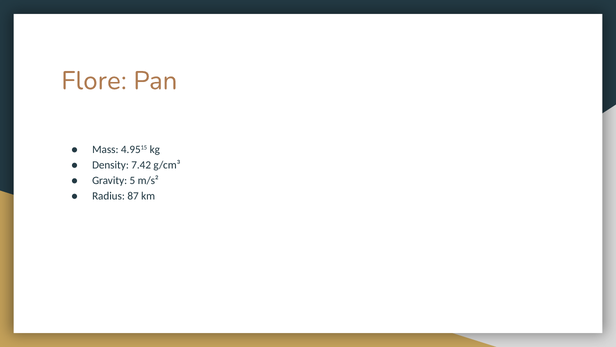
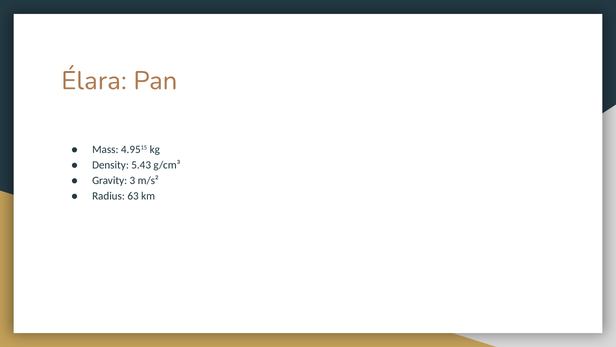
Flore: Flore -> Élara (94, 81)
7.42: 7.42 -> 5.43 (141, 165)
5: 5 -> 3 (132, 180)
87: 87 -> 63 (133, 196)
